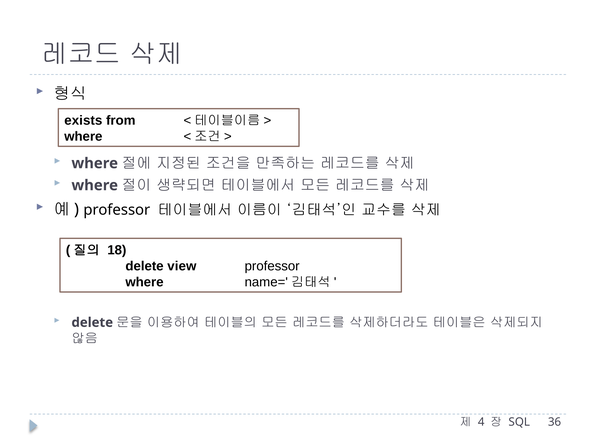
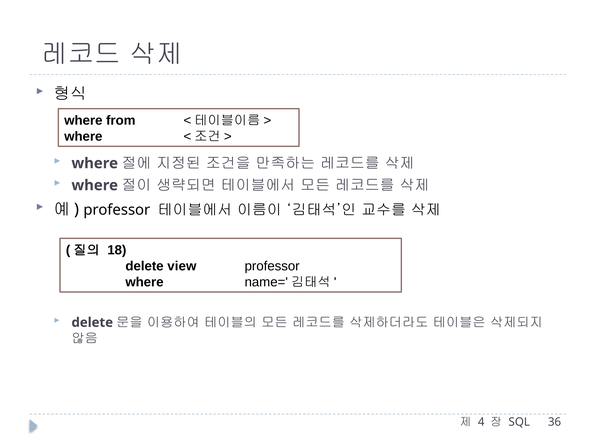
exists: exists -> where (83, 121)
